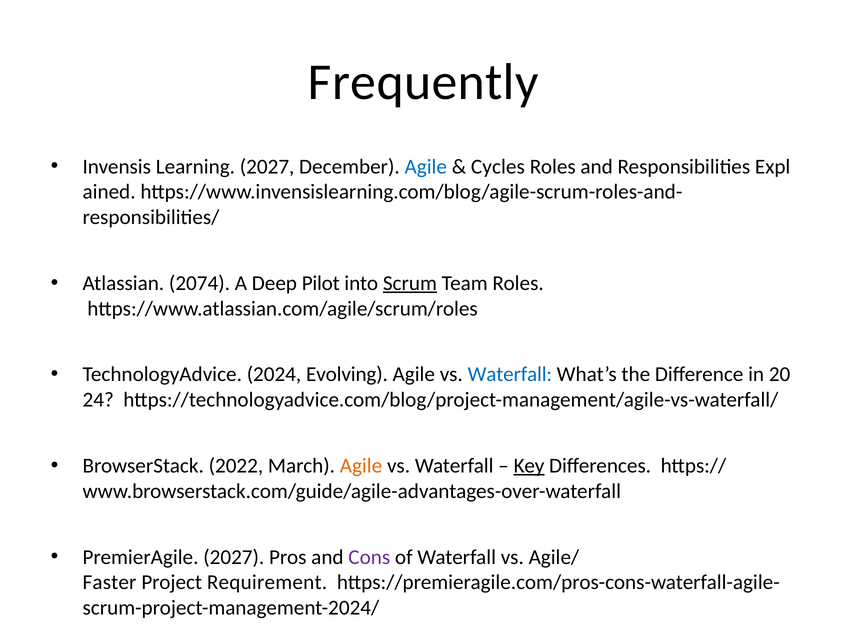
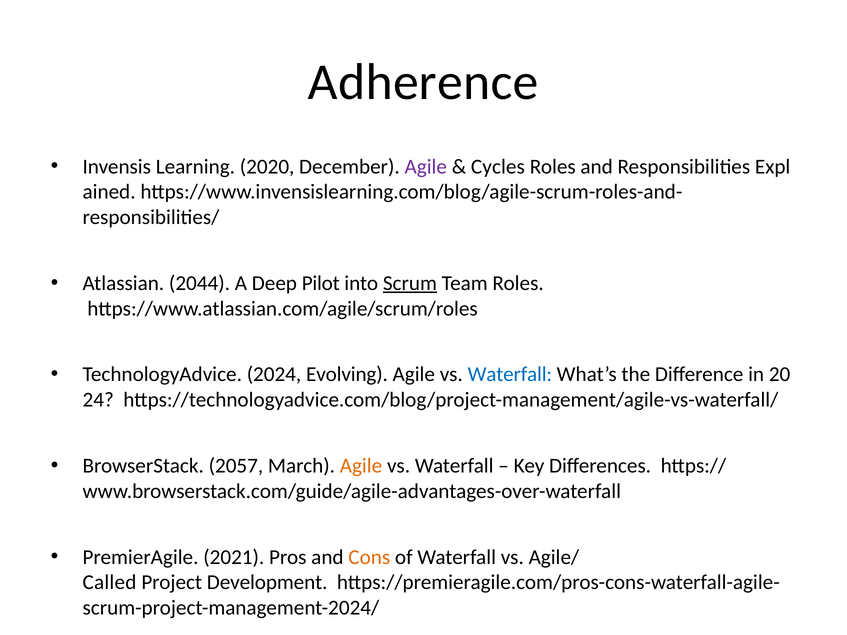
Frequently: Frequently -> Adherence (423, 82)
Learning 2027: 2027 -> 2020 (267, 167)
Agile colour: blue -> purple (426, 167)
2074: 2074 -> 2044 (199, 283)
2022: 2022 -> 2057 (236, 466)
Key underline: present -> none (529, 466)
PremierAgile 2027: 2027 -> 2021 (234, 557)
Cons colour: purple -> orange (369, 557)
Faster: Faster -> Called (109, 583)
Requirement: Requirement -> Development (267, 583)
